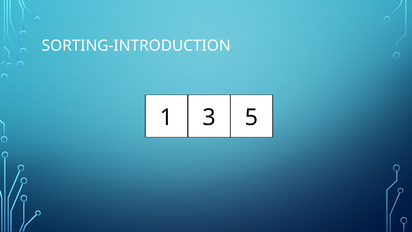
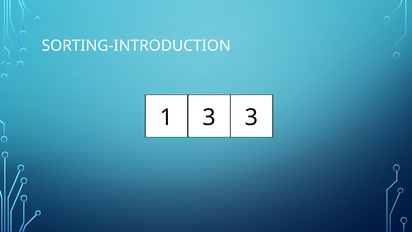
1 5: 5 -> 3 (251, 117)
